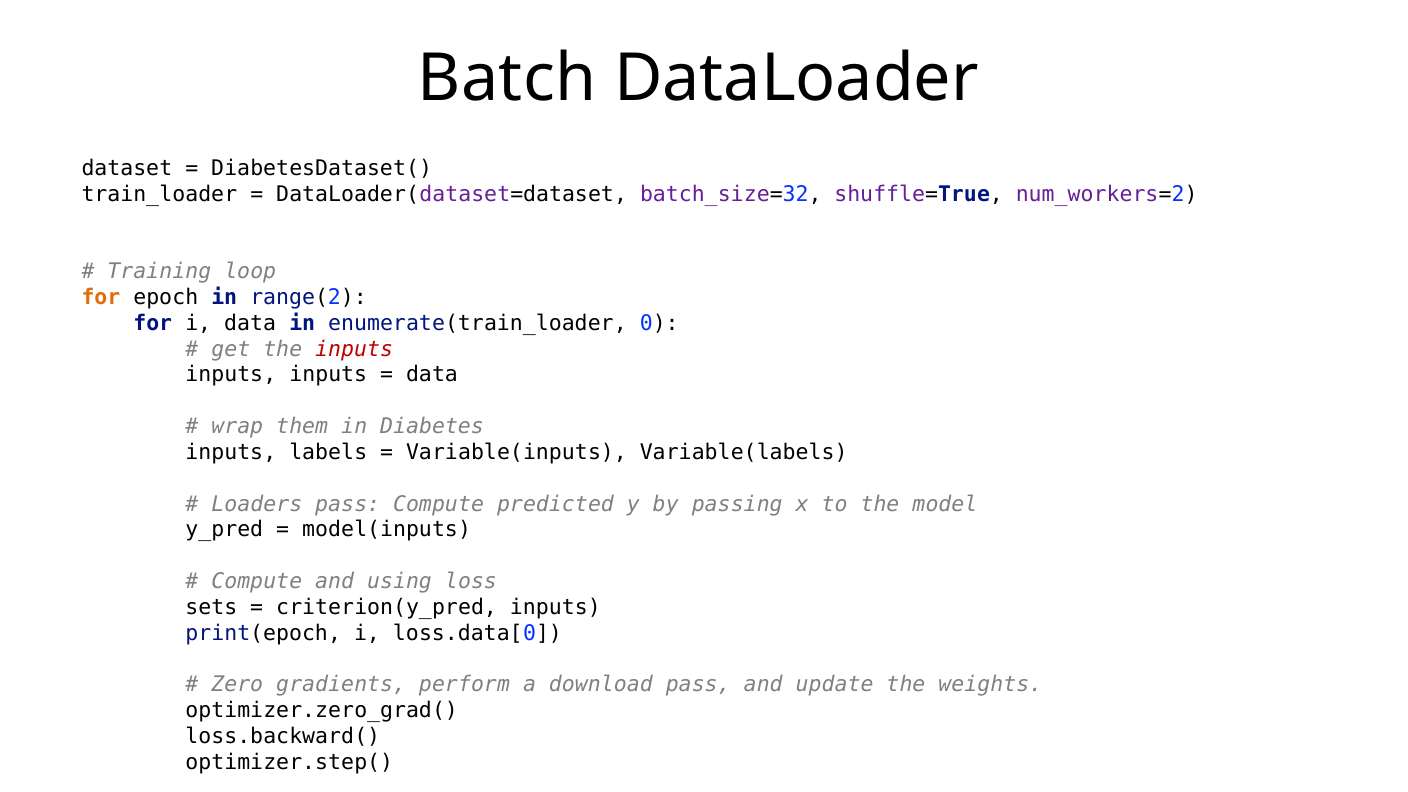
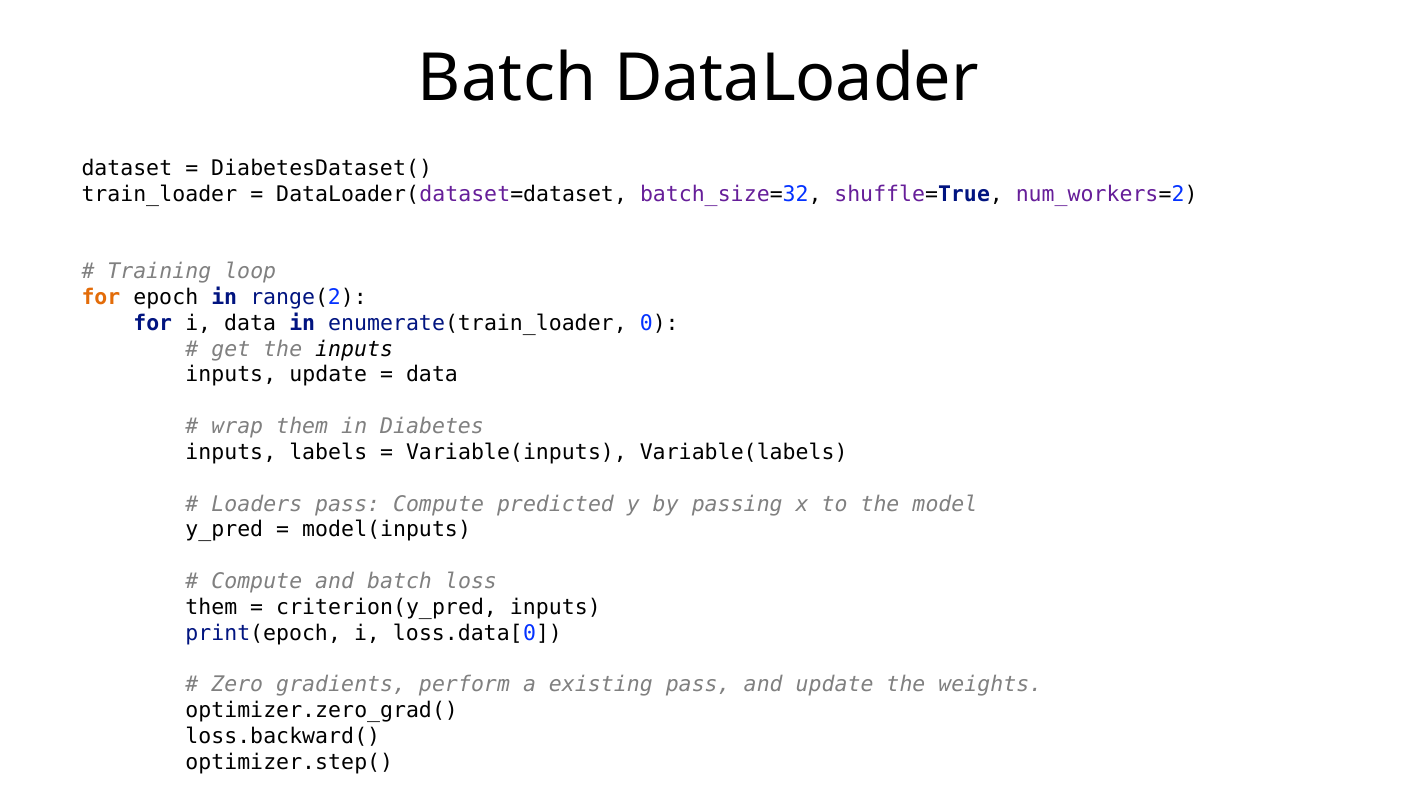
inputs colour: red -> black (354, 349)
inputs: inputs -> update (328, 375)
and using: using -> batch (400, 582)
sets: sets -> them (211, 607)
download: download -> existing (601, 685)
